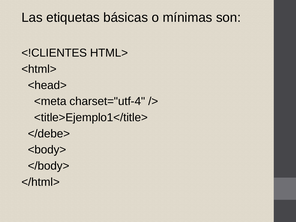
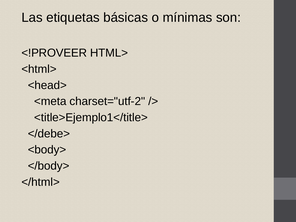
<!CLIENTES: <!CLIENTES -> <!PROVEER (54, 53)
charset="utf-4: charset="utf-4 -> charset="utf-2 (107, 101)
